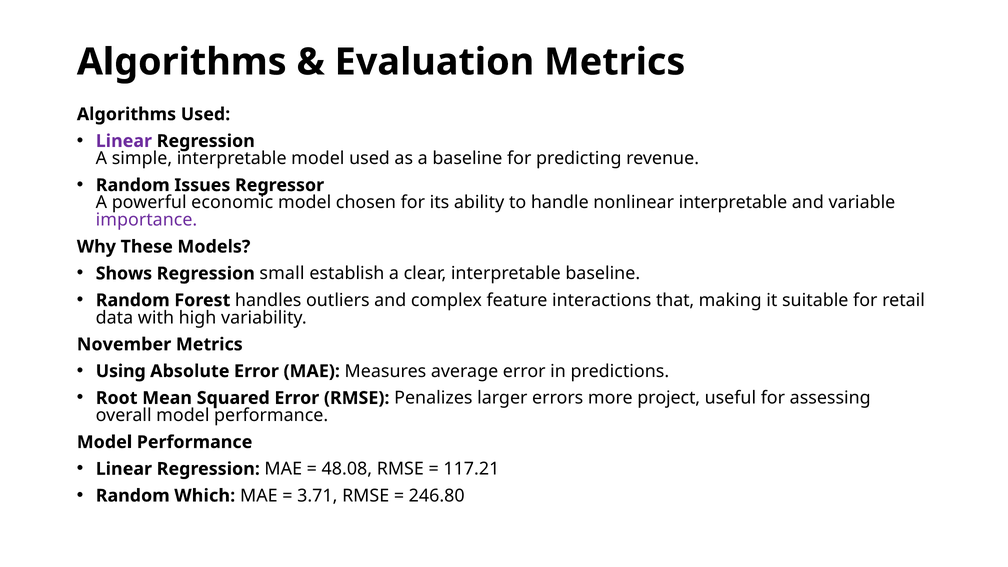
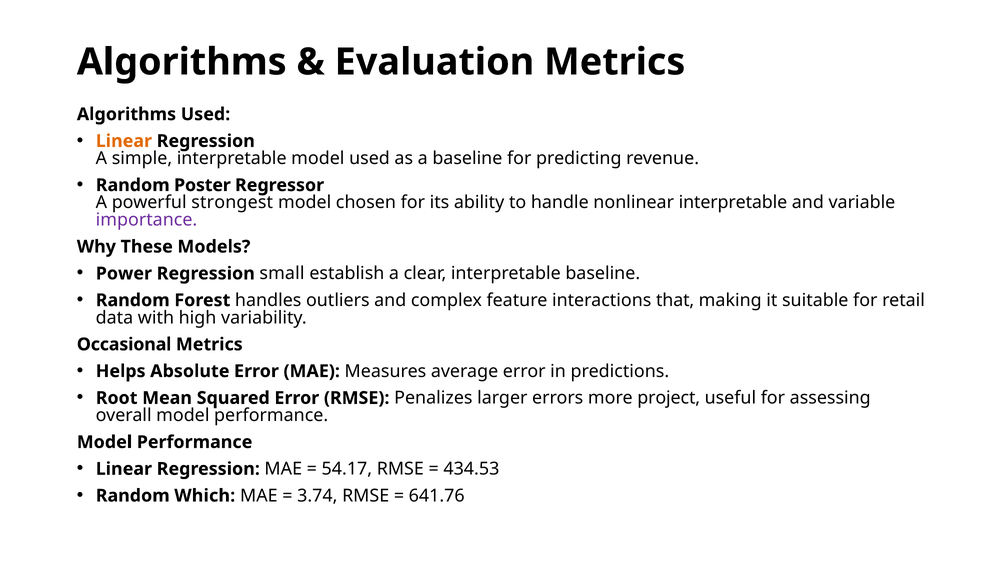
Linear colour: purple -> orange (124, 141)
Issues: Issues -> Poster (202, 185)
economic: economic -> strongest (232, 203)
Shows: Shows -> Power (124, 273)
November: November -> Occasional (124, 344)
Using: Using -> Helps (121, 371)
48.08: 48.08 -> 54.17 (347, 469)
117.21: 117.21 -> 434.53 (471, 469)
3.71: 3.71 -> 3.74 (317, 496)
246.80: 246.80 -> 641.76 (437, 496)
